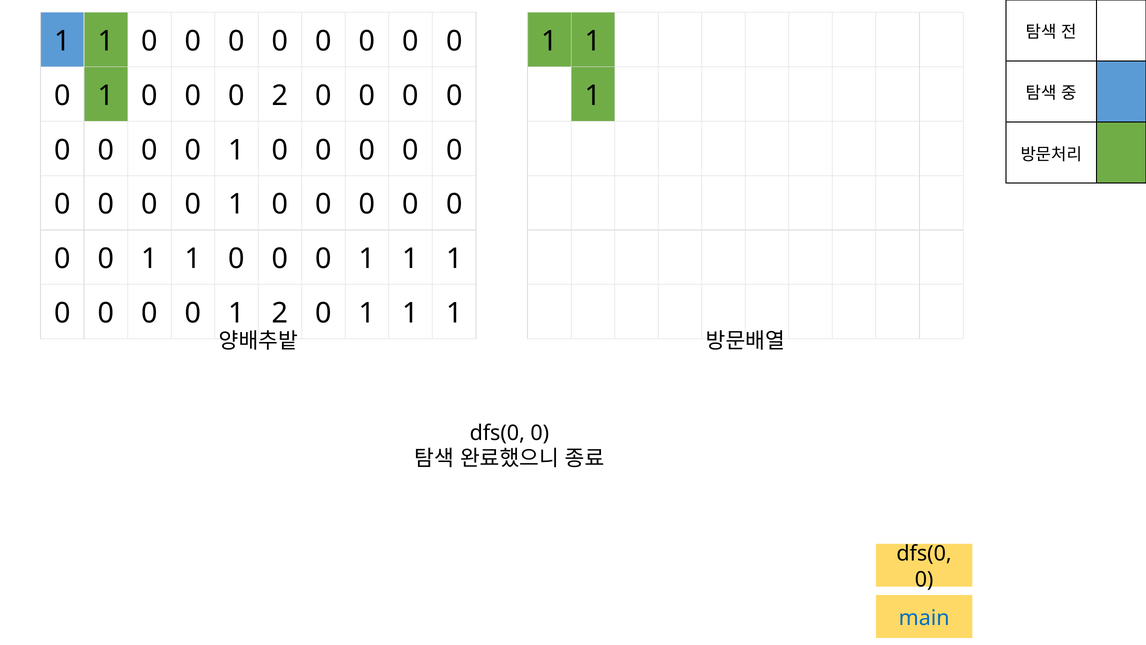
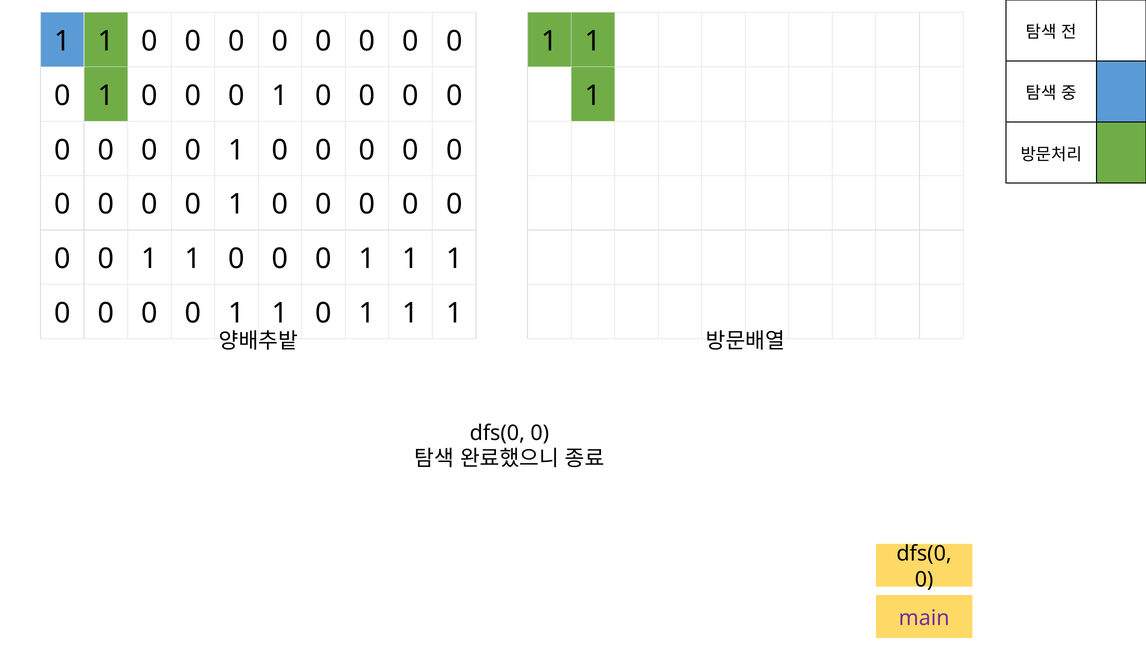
2: 2 -> 1 (280, 96)
2: 2 -> 1 (280, 313)
main colour: blue -> purple (924, 618)
